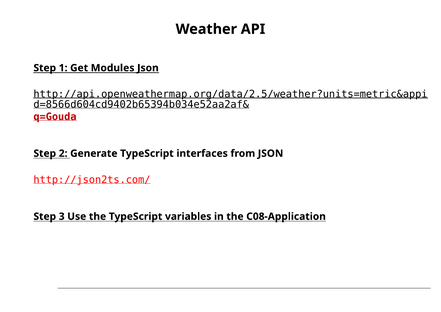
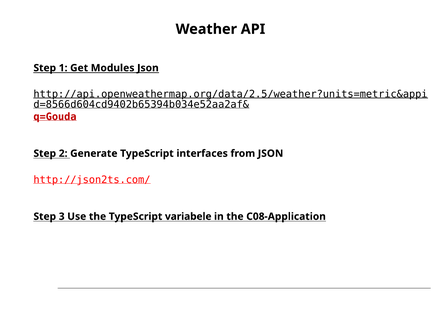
variables: variables -> variabele (188, 216)
